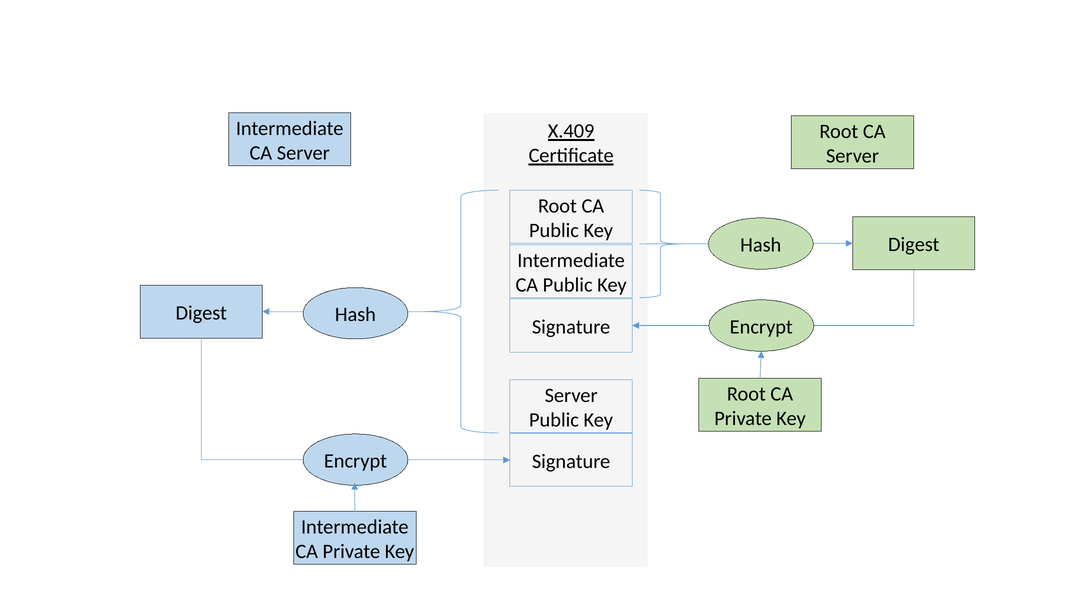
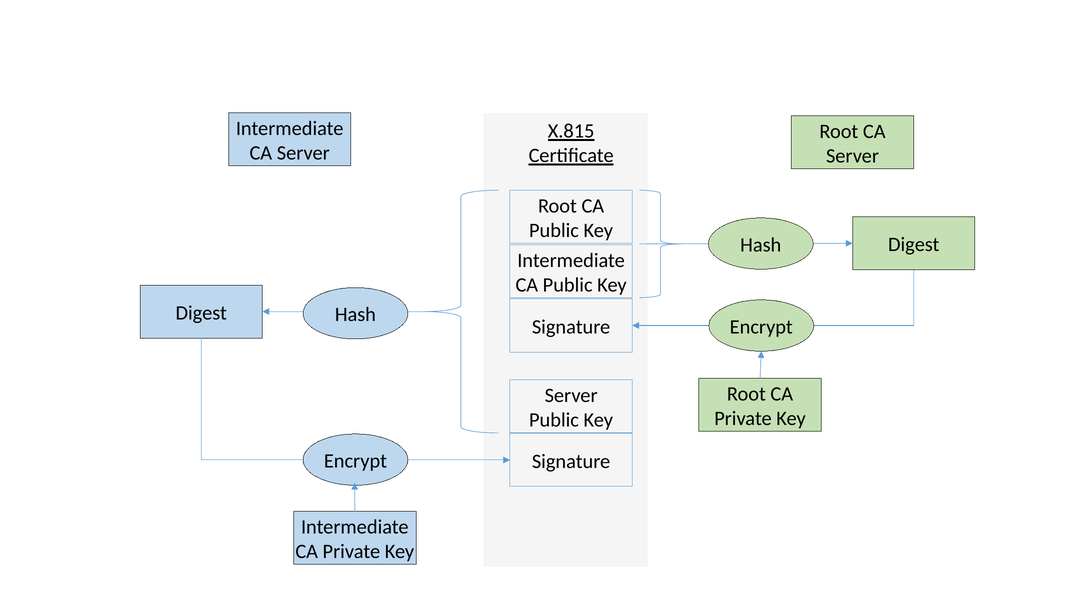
X.409: X.409 -> X.815 (571, 131)
